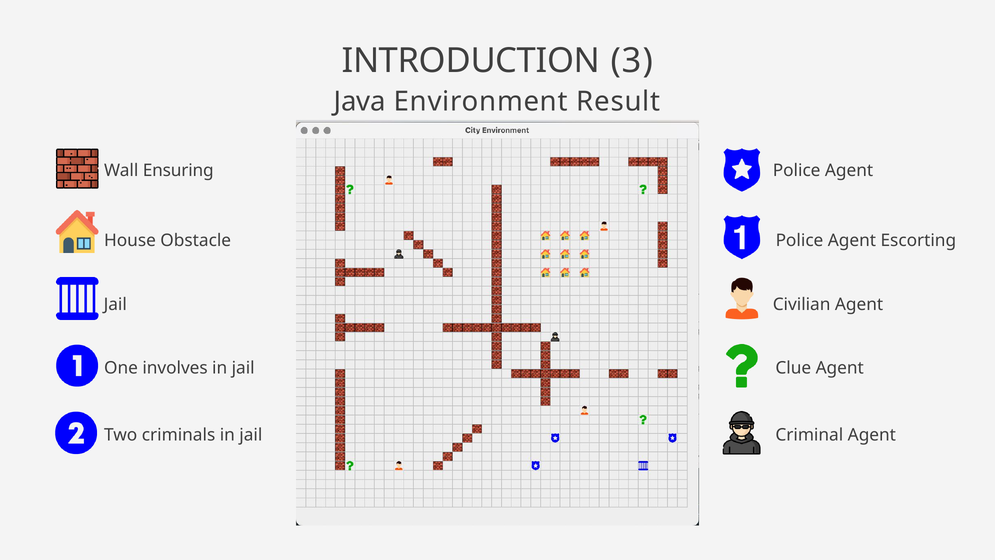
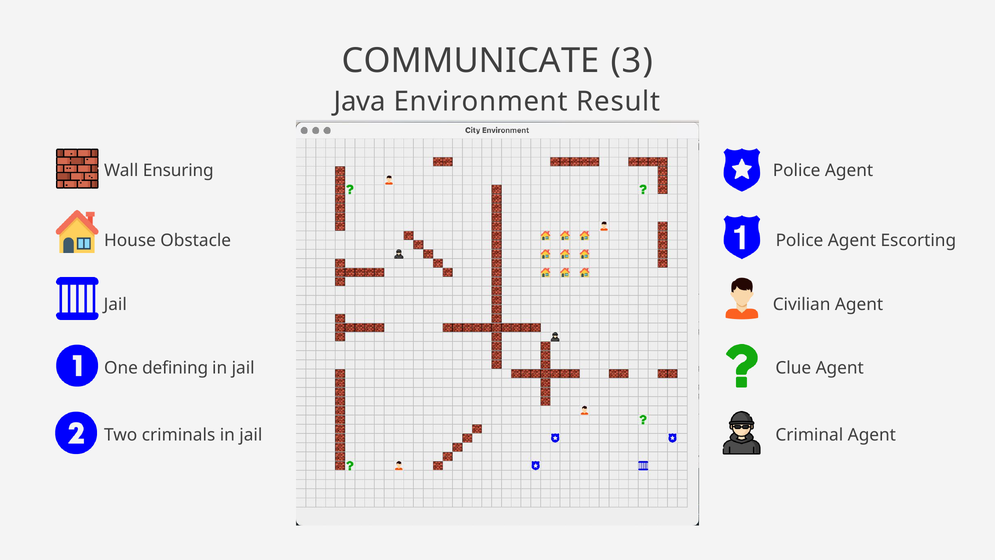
INTRODUCTION: INTRODUCTION -> COMMUNICATE (471, 61)
involves: involves -> defining (175, 368)
